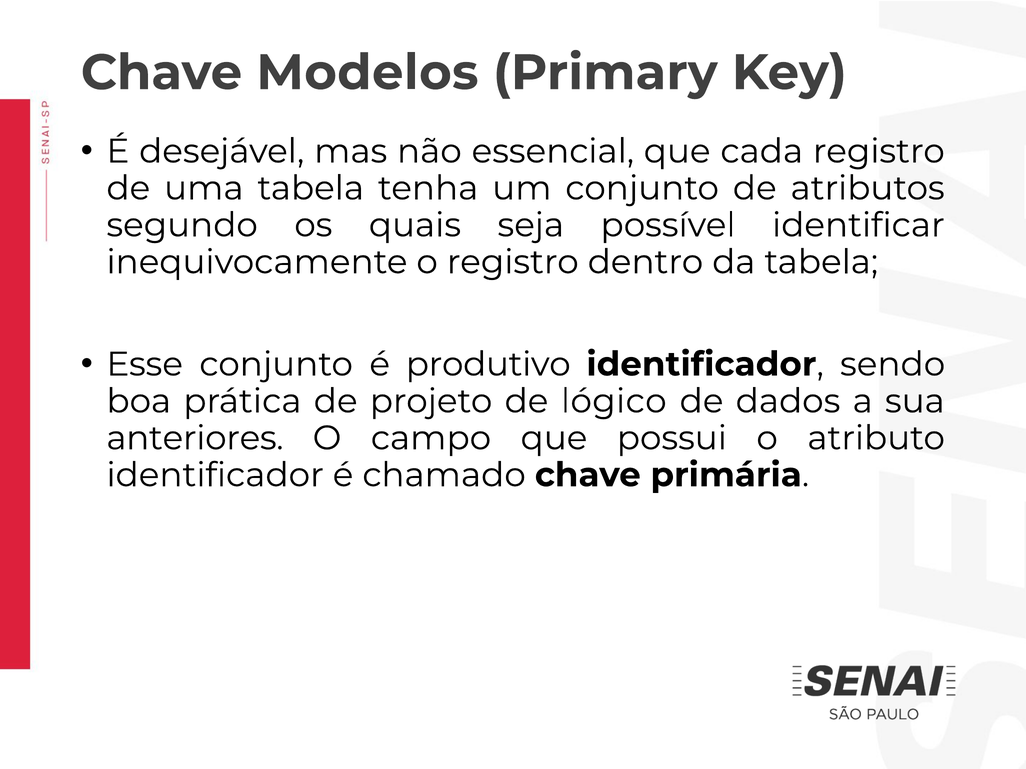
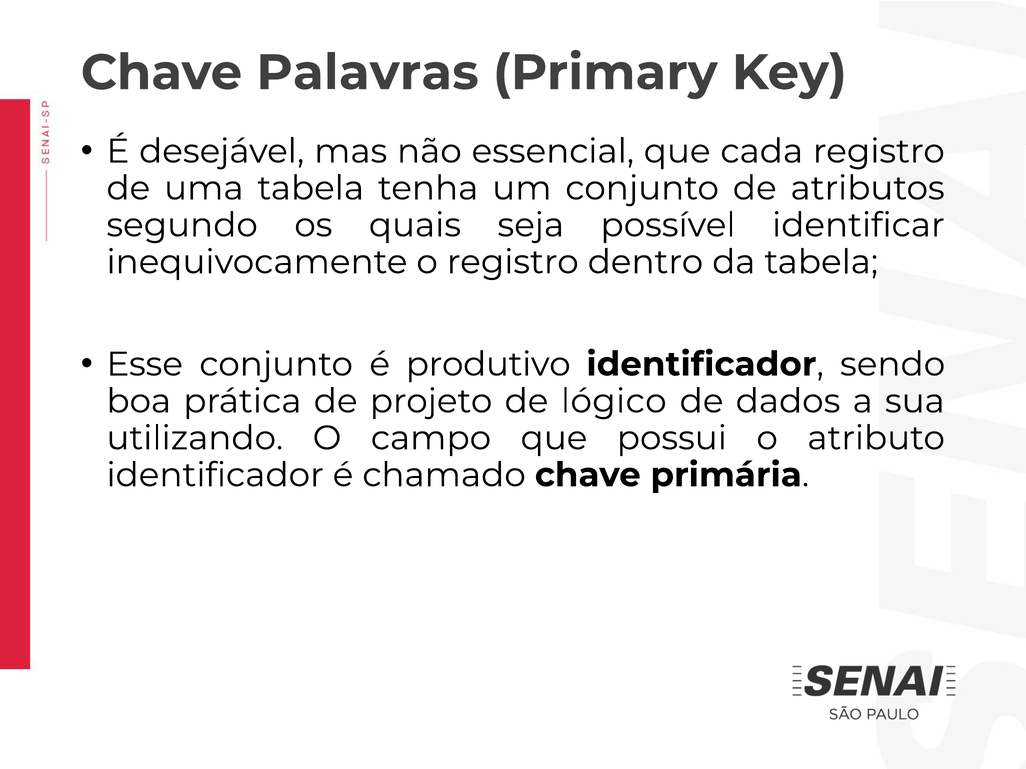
Modelos: Modelos -> Palavras (368, 73)
anteriores: anteriores -> utilizando (195, 438)
